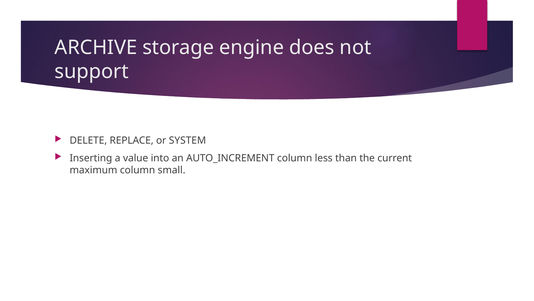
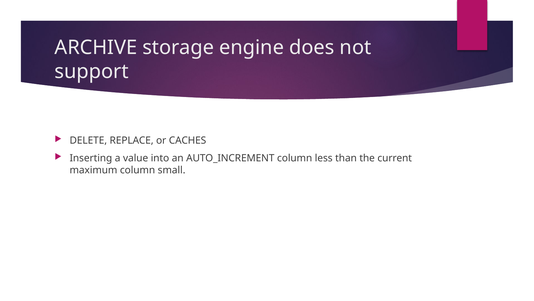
SYSTEM: SYSTEM -> CACHES (188, 140)
